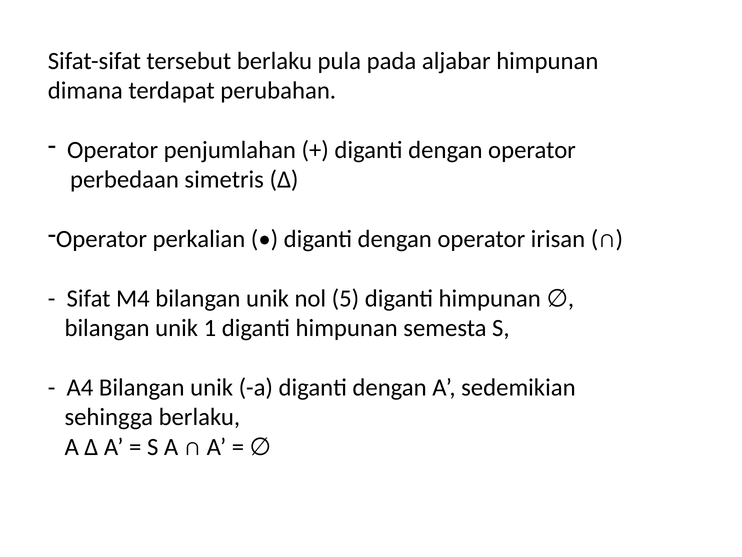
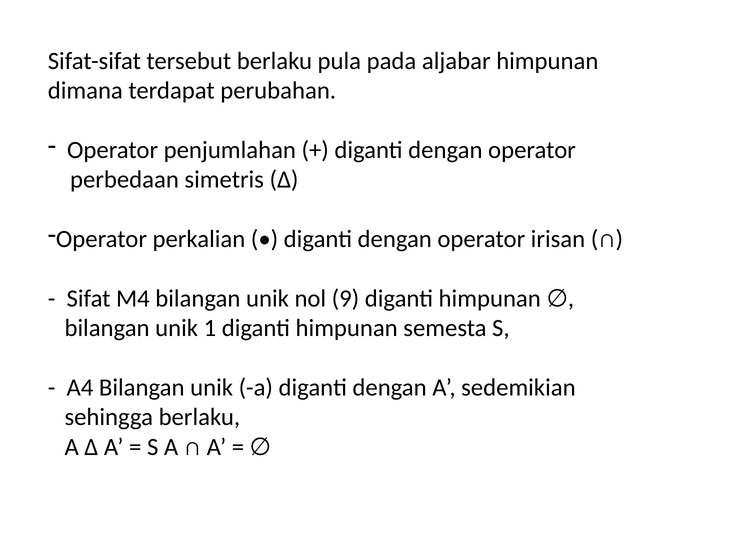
5: 5 -> 9 (345, 298)
